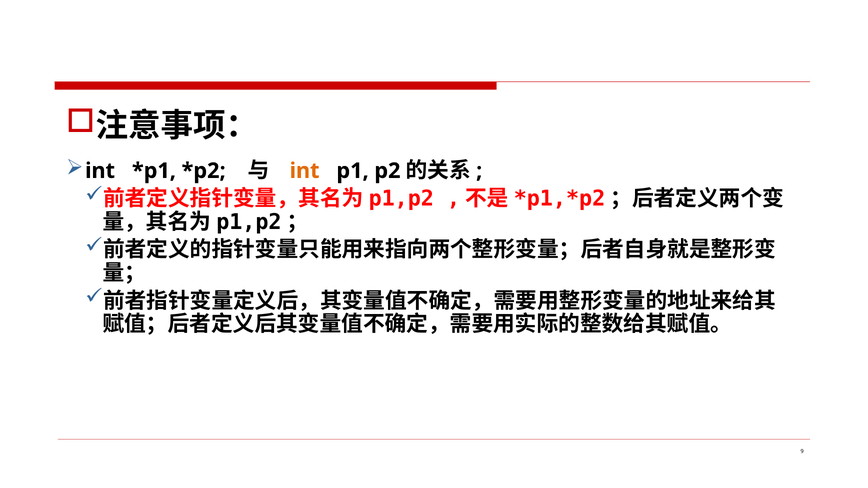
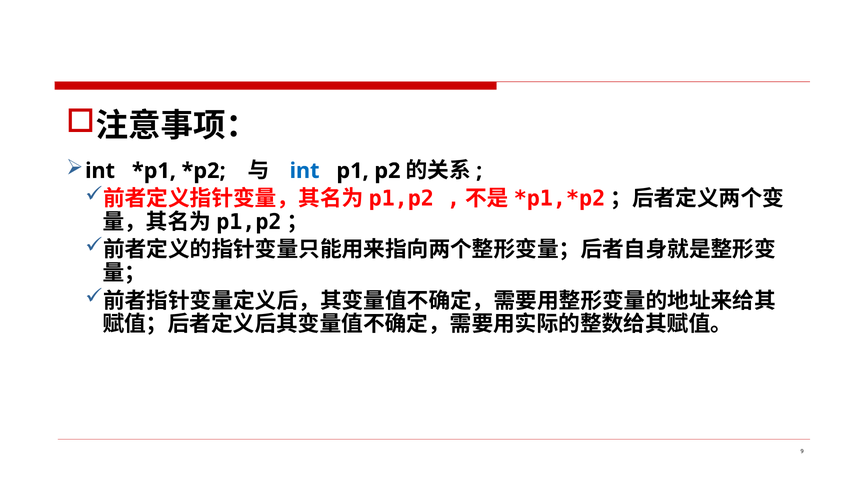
int colour: orange -> blue (305, 171)
